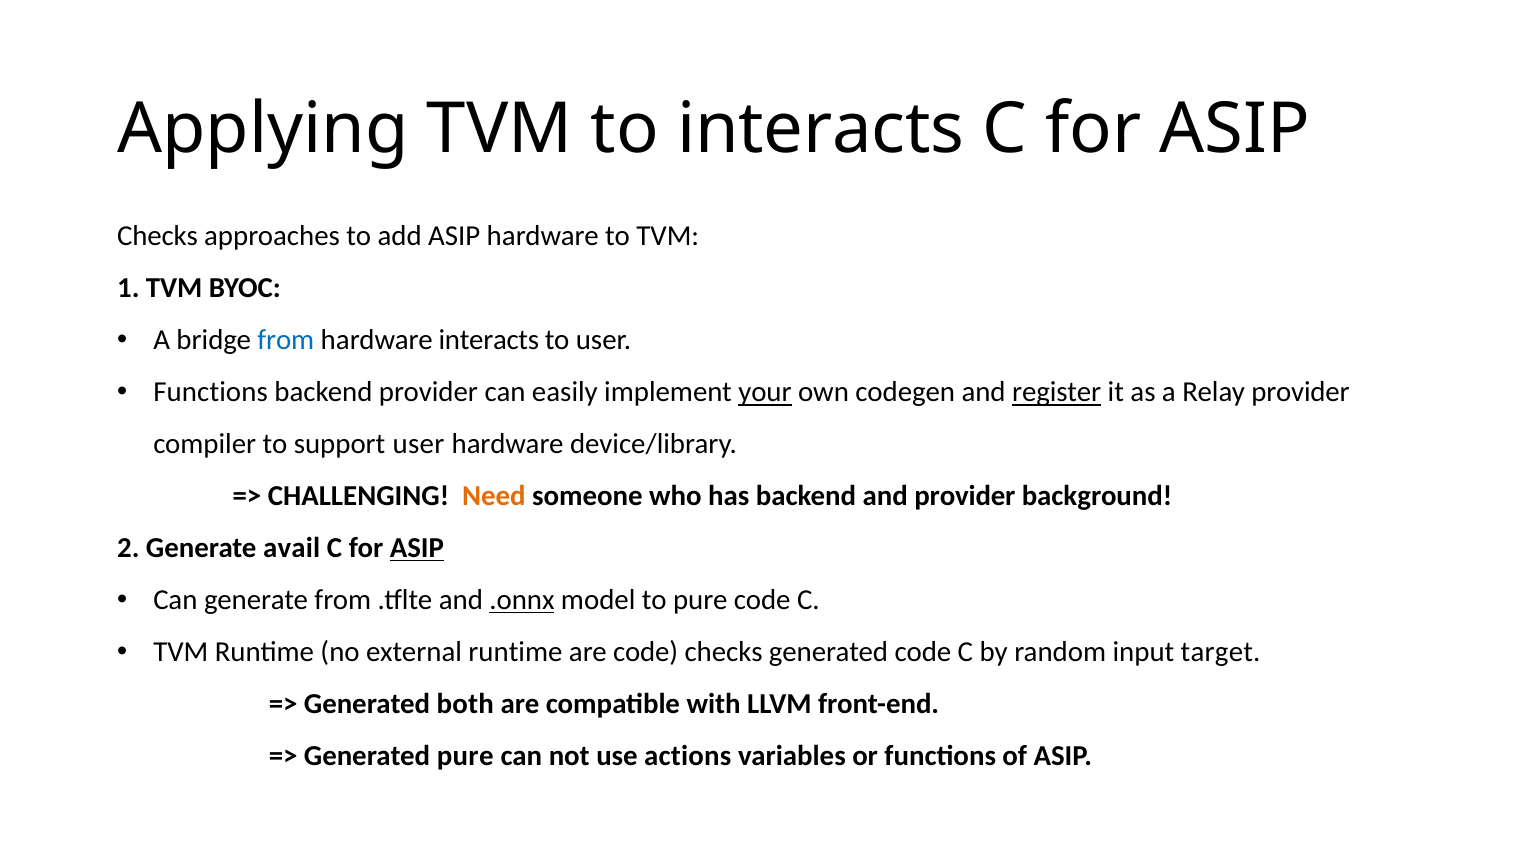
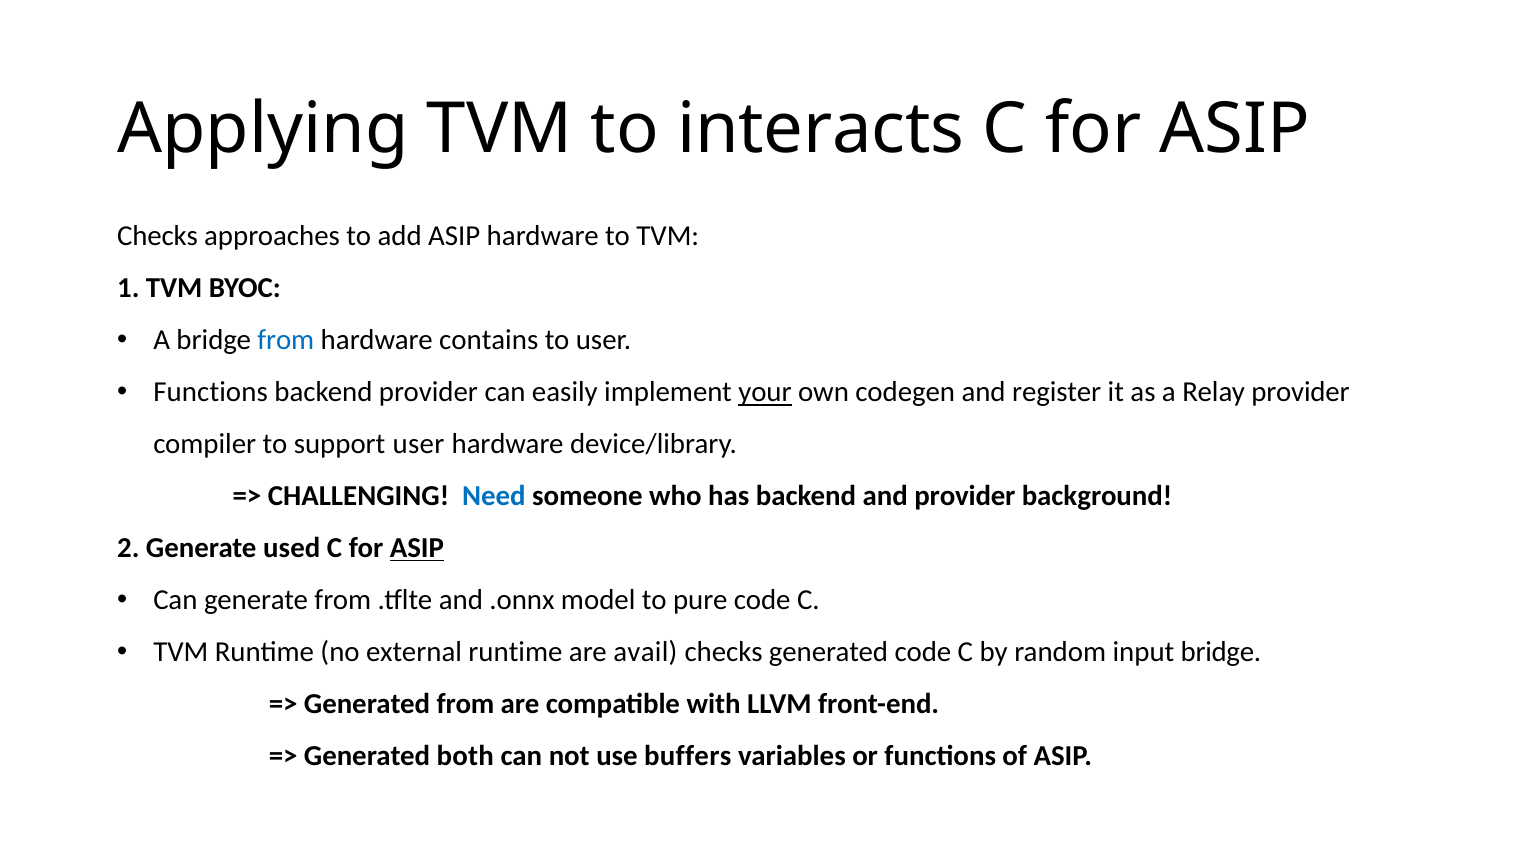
hardware interacts: interacts -> contains (489, 340)
register underline: present -> none (1057, 392)
Need colour: orange -> blue (494, 496)
avail: avail -> used (292, 548)
.onnx underline: present -> none (522, 600)
are code: code -> avail (645, 652)
input target: target -> bridge (1221, 652)
Generated both: both -> from (466, 704)
Generated pure: pure -> both (465, 756)
actions: actions -> buffers (688, 756)
